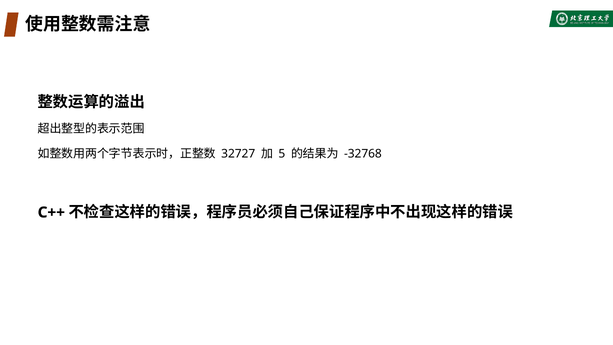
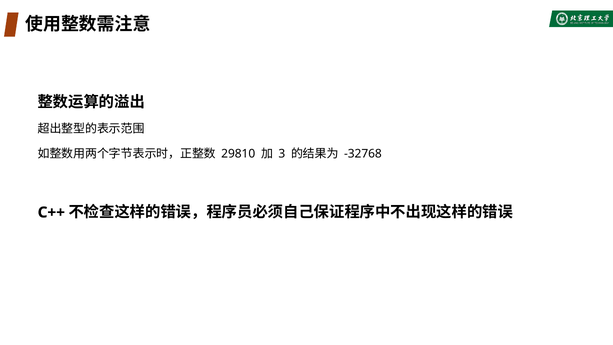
32727: 32727 -> 29810 (238, 154)
5: 5 -> 3 (282, 154)
